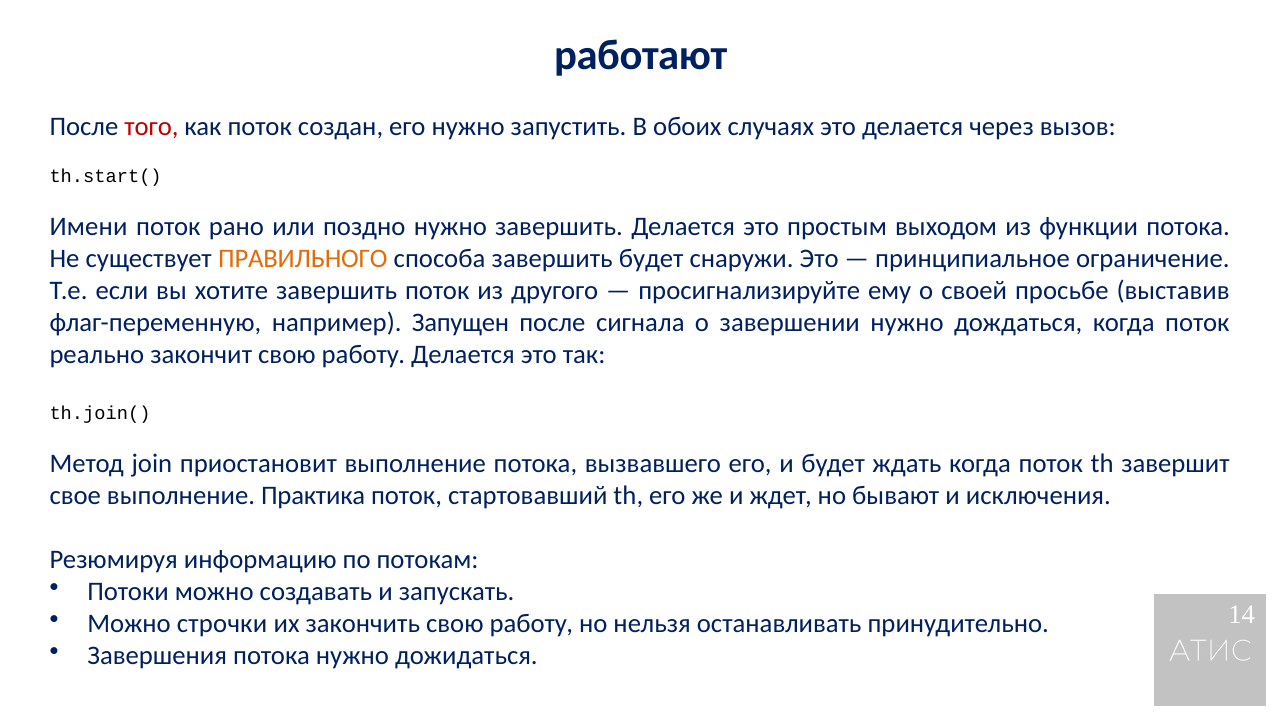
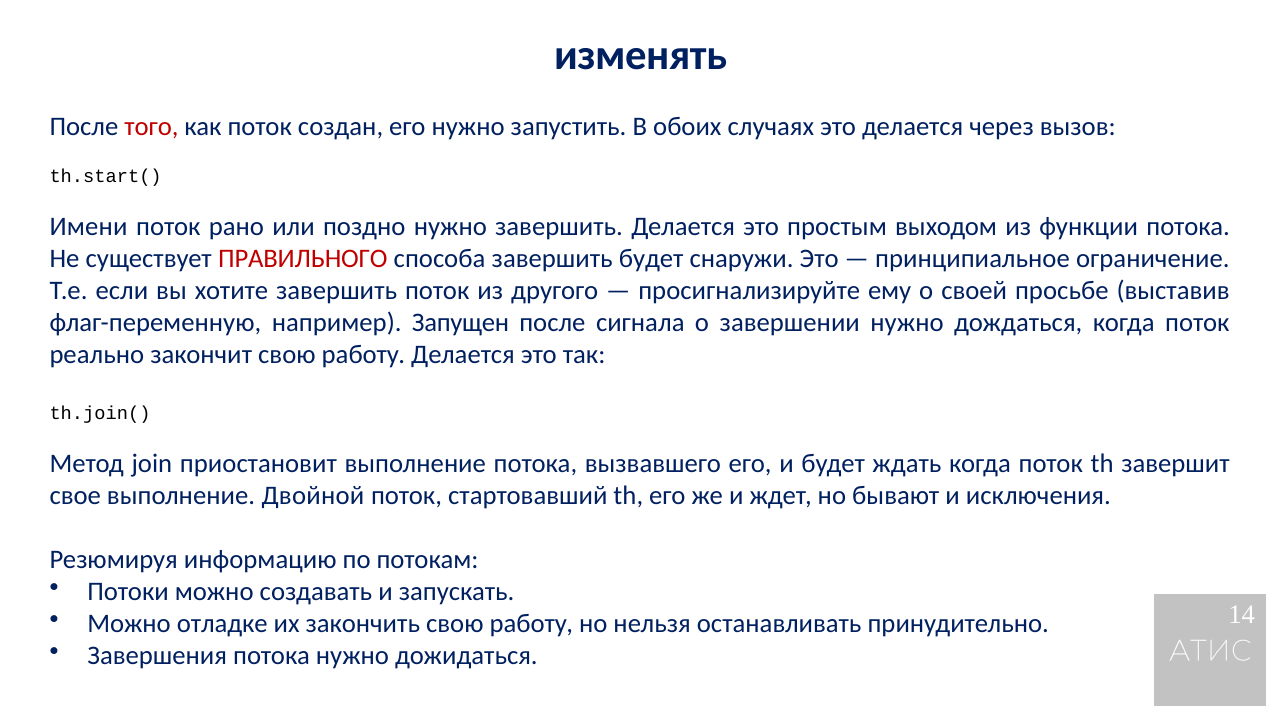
работают: работают -> изменять (641, 55)
ПРАВИЛЬНОГО colour: orange -> red (303, 258)
Практика: Практика -> Двойной (313, 495)
строчки: строчки -> отладке (222, 624)
